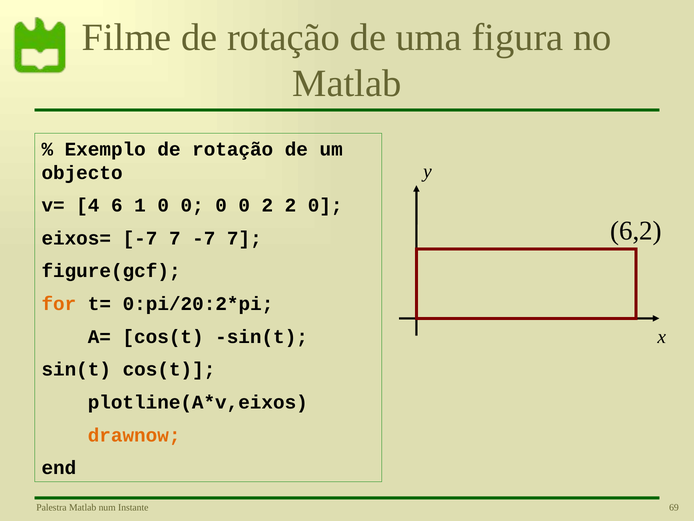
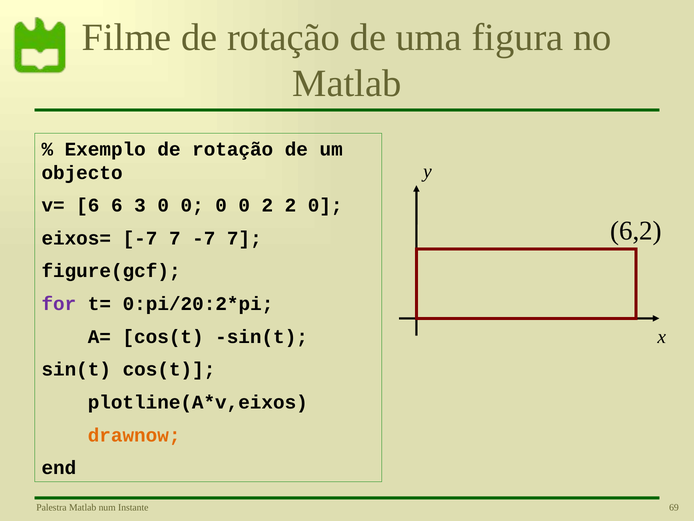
v= 4: 4 -> 6 (88, 205)
1: 1 -> 3 (140, 205)
for colour: orange -> purple (59, 304)
